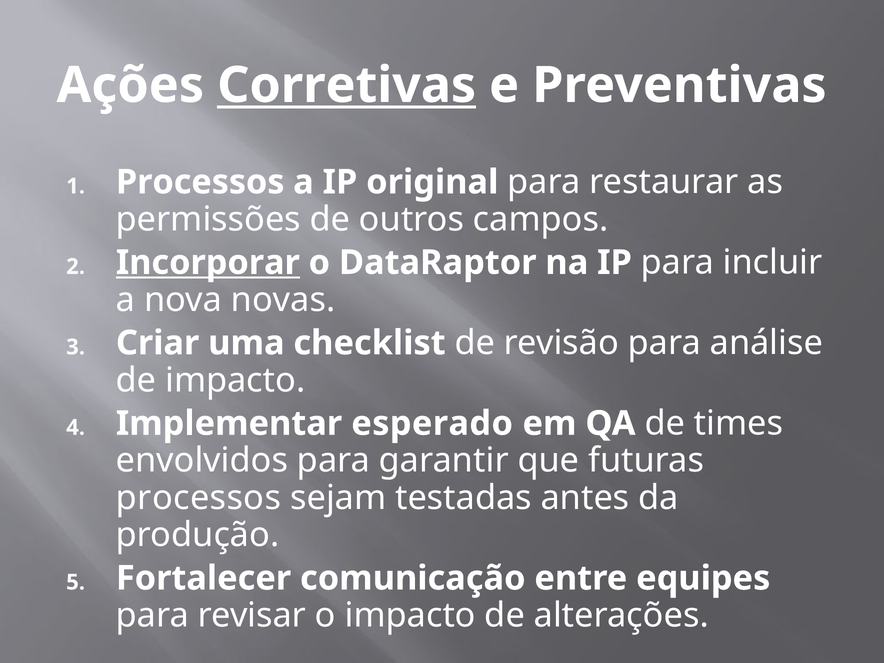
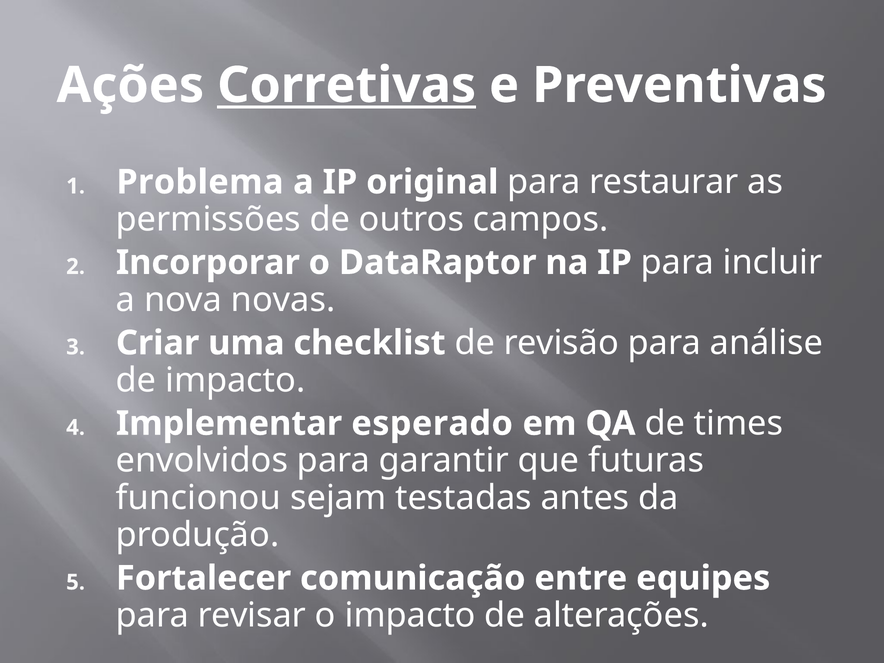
Processos: Processos -> Problema (200, 182)
Incorporar underline: present -> none (208, 263)
processos: processos -> funcionou (199, 498)
